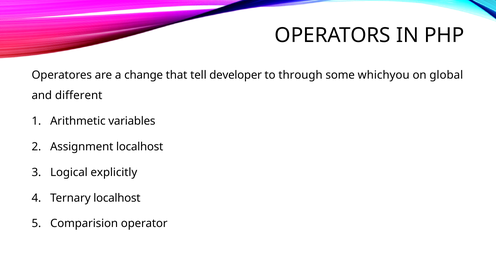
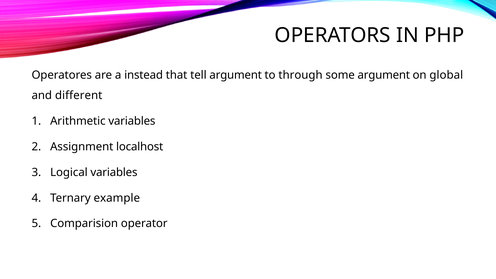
change: change -> instead (144, 75)
tell developer: developer -> argument (236, 75)
some whichyou: whichyou -> argument (384, 75)
Logical explicitly: explicitly -> variables (114, 172)
Ternary localhost: localhost -> example (117, 198)
